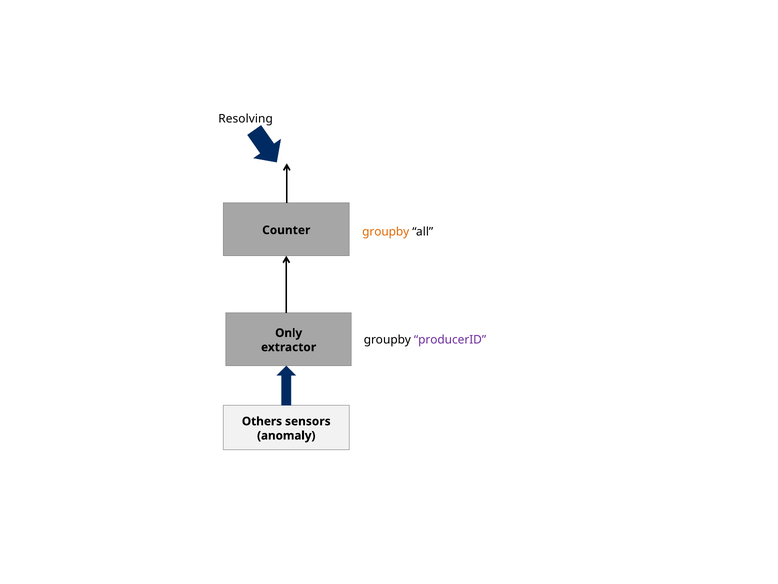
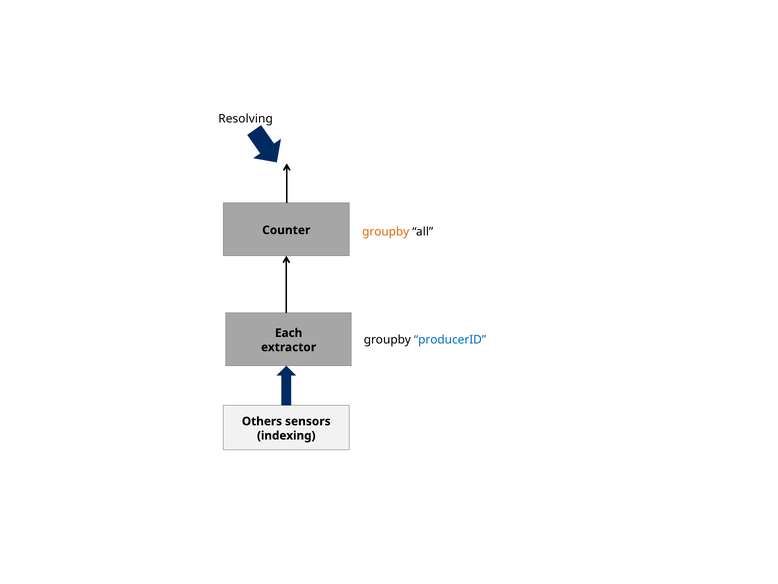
Only: Only -> Each (289, 333)
producerID colour: purple -> blue (450, 340)
anomaly: anomaly -> indexing (286, 435)
